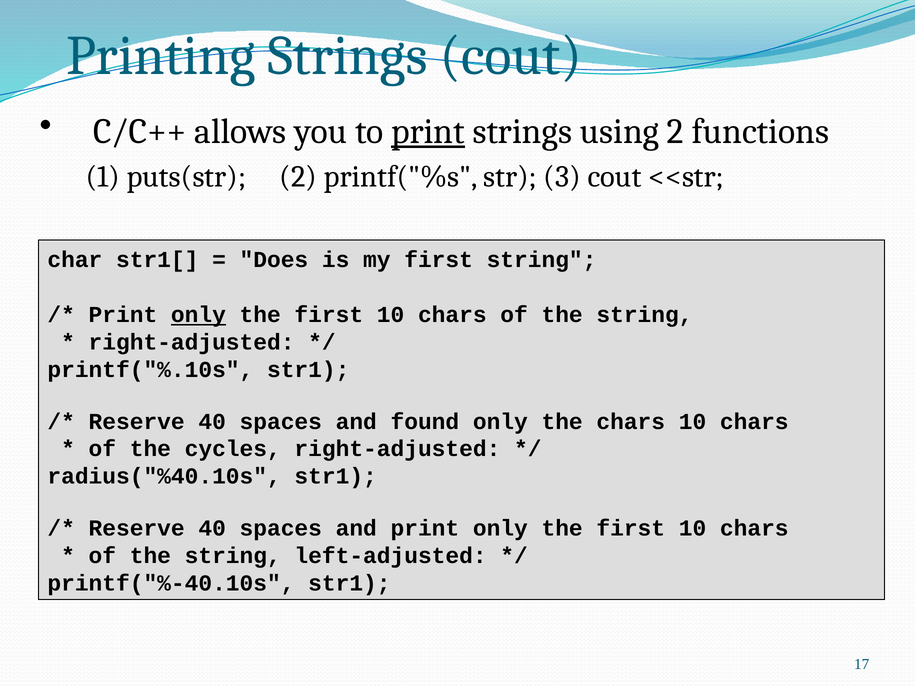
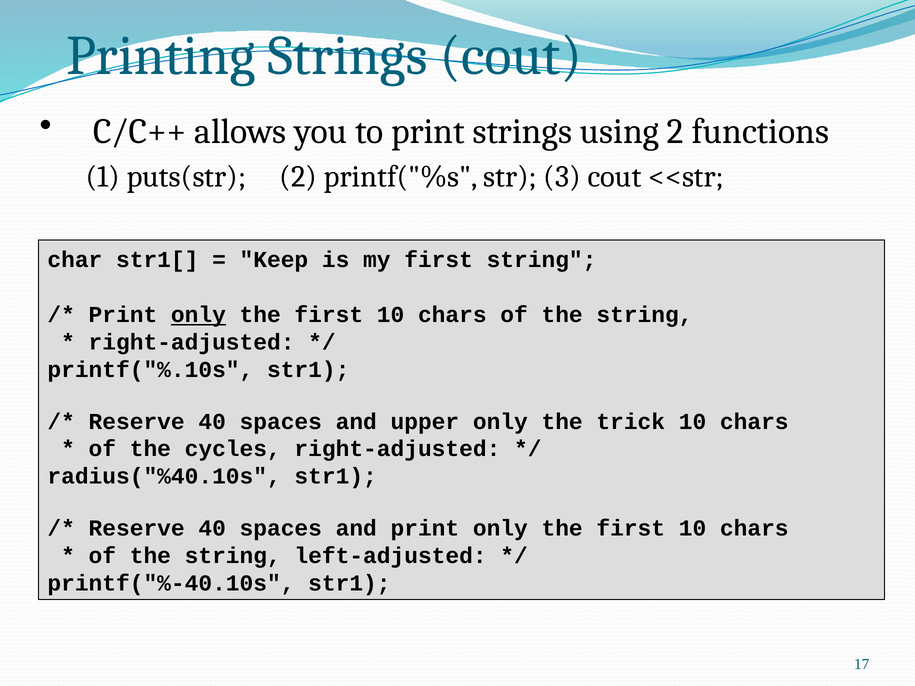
print underline: present -> none (428, 131)
Does: Does -> Keep (274, 260)
found: found -> upper (425, 422)
the chars: chars -> trick (631, 422)
